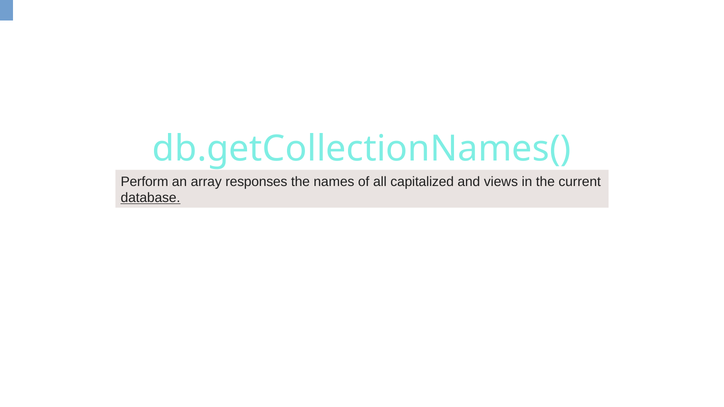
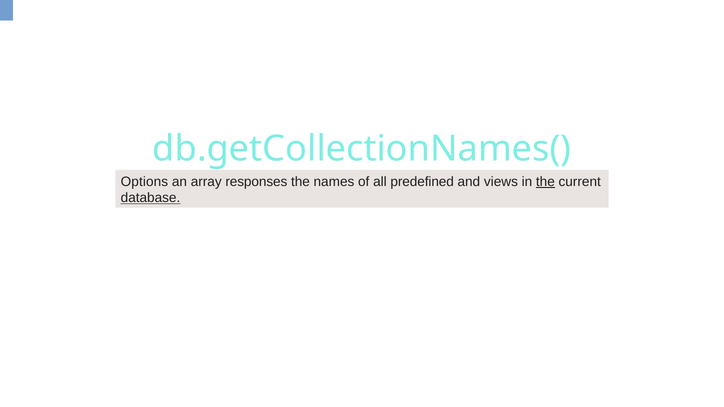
Perform: Perform -> Options (144, 182)
capitalized: capitalized -> predefined (422, 182)
the underline: none -> present (545, 182)
